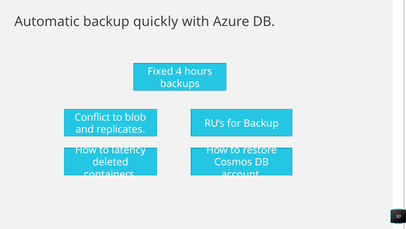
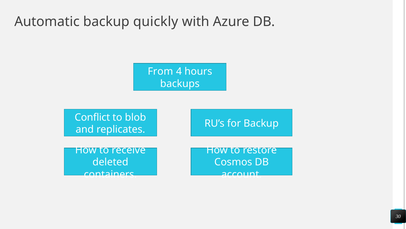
Fixed: Fixed -> From (160, 71)
latency: latency -> receive (129, 150)
